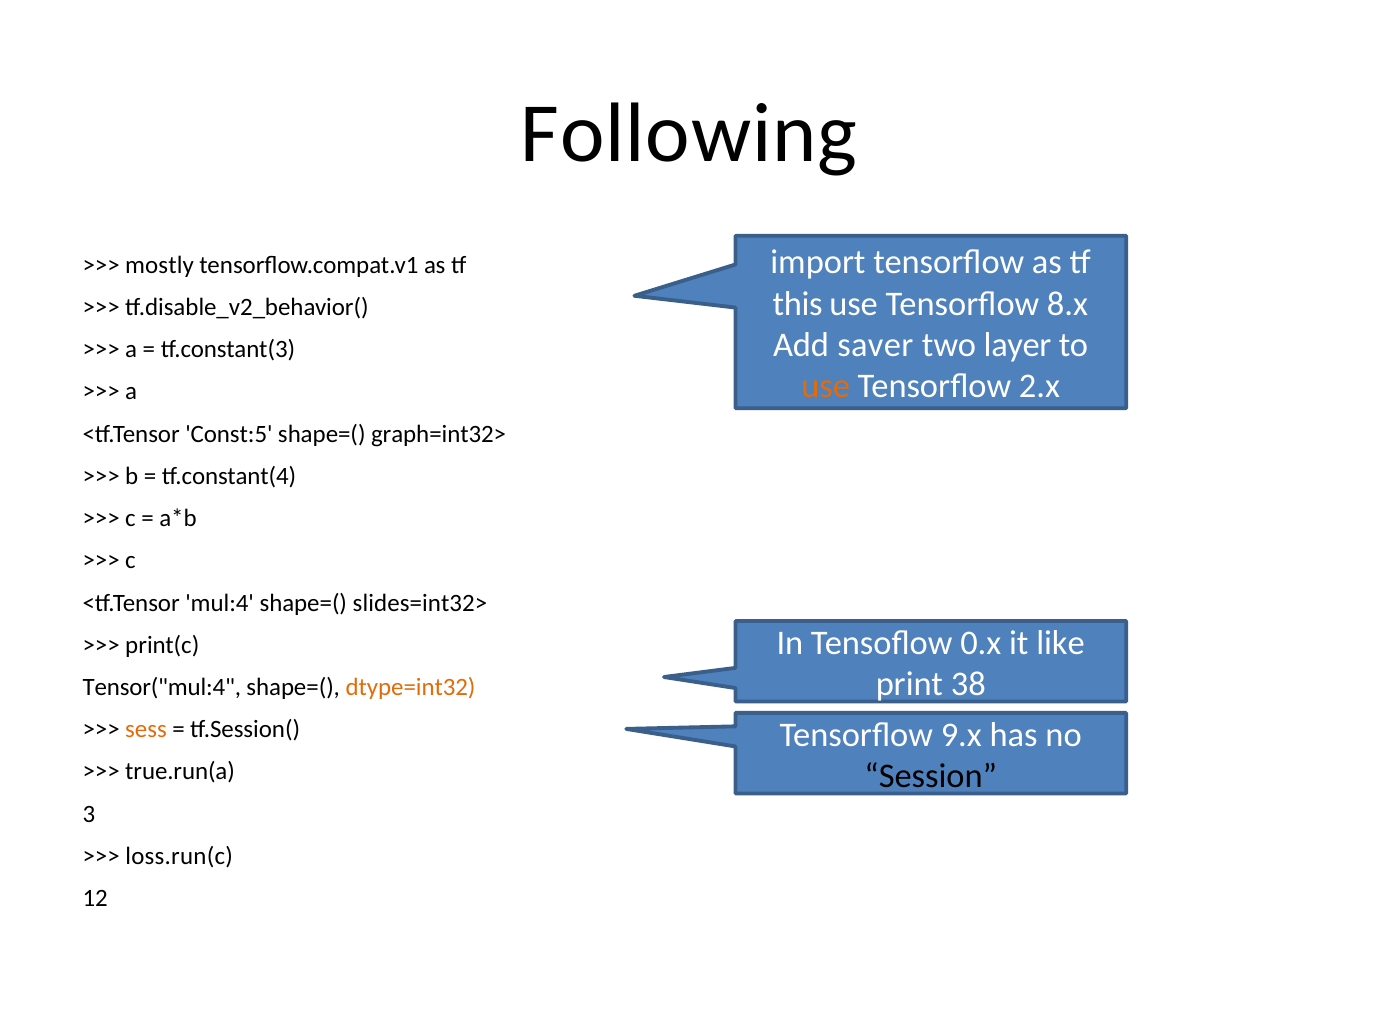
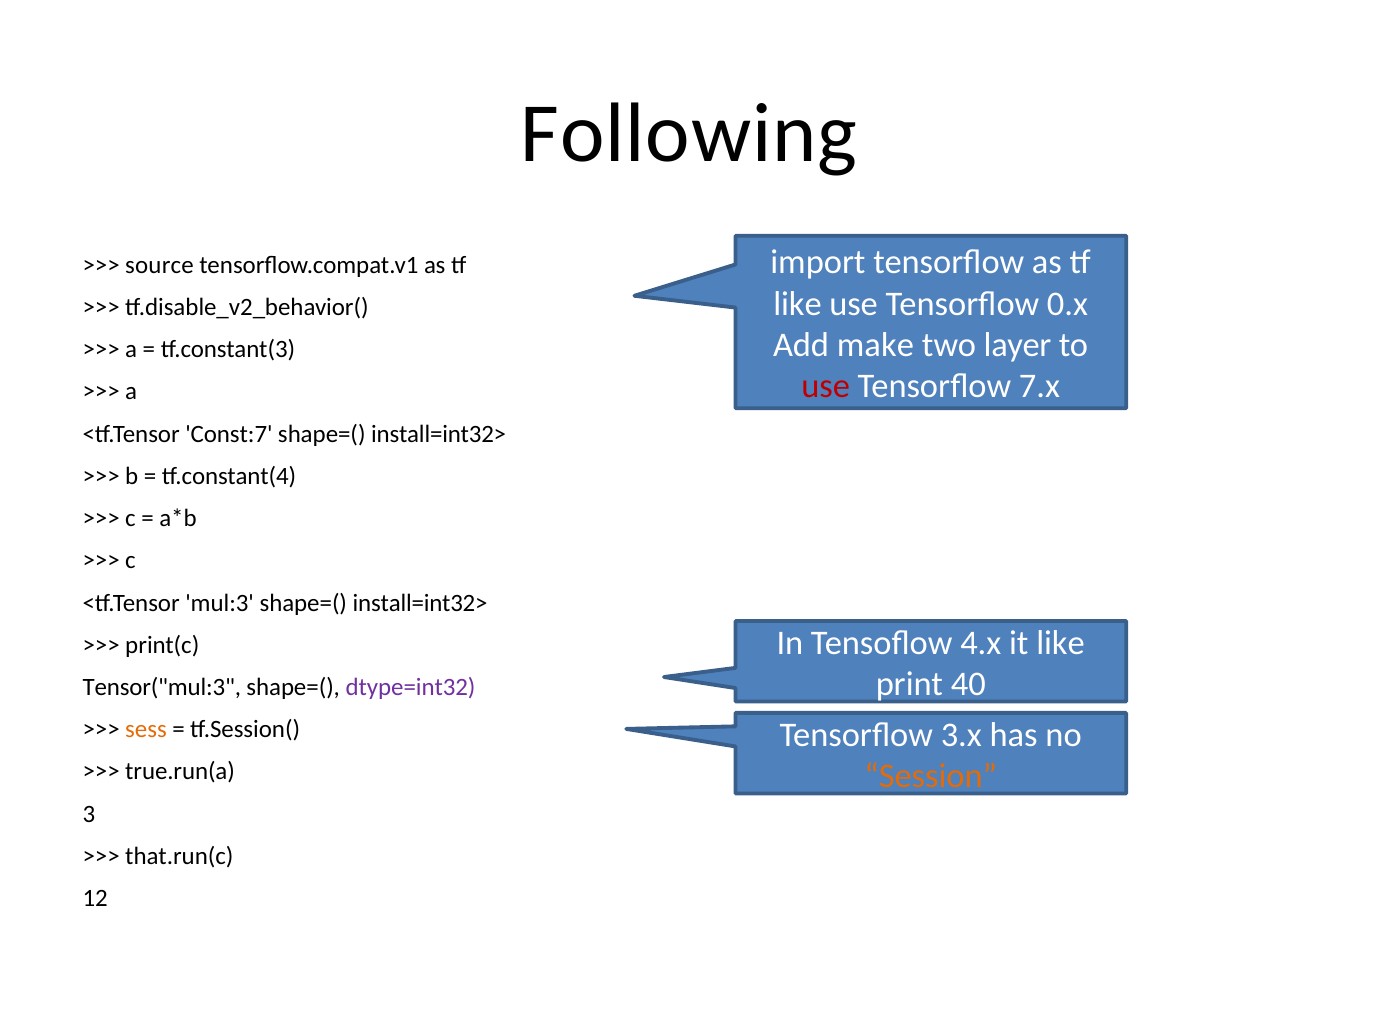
mostly: mostly -> source (159, 265)
this: this -> like (797, 303)
8.x: 8.x -> 0.x (1067, 303)
saver: saver -> make (875, 345)
use colour: orange -> red (826, 386)
2.x: 2.x -> 7.x (1040, 386)
Const:5: Const:5 -> Const:7 (229, 434)
graph=int32>: graph=int32> -> install=int32> (439, 434)
mul:4: mul:4 -> mul:3 (220, 602)
slides=int32>: slides=int32> -> install=int32> (420, 602)
0.x: 0.x -> 4.x (981, 642)
38: 38 -> 40 (968, 684)
Tensor("mul:4: Tensor("mul:4 -> Tensor("mul:3 (162, 687)
dtype=int32 colour: orange -> purple (411, 687)
9.x: 9.x -> 3.x (961, 734)
Session colour: black -> orange (931, 776)
loss.run(c: loss.run(c -> that.run(c (179, 855)
